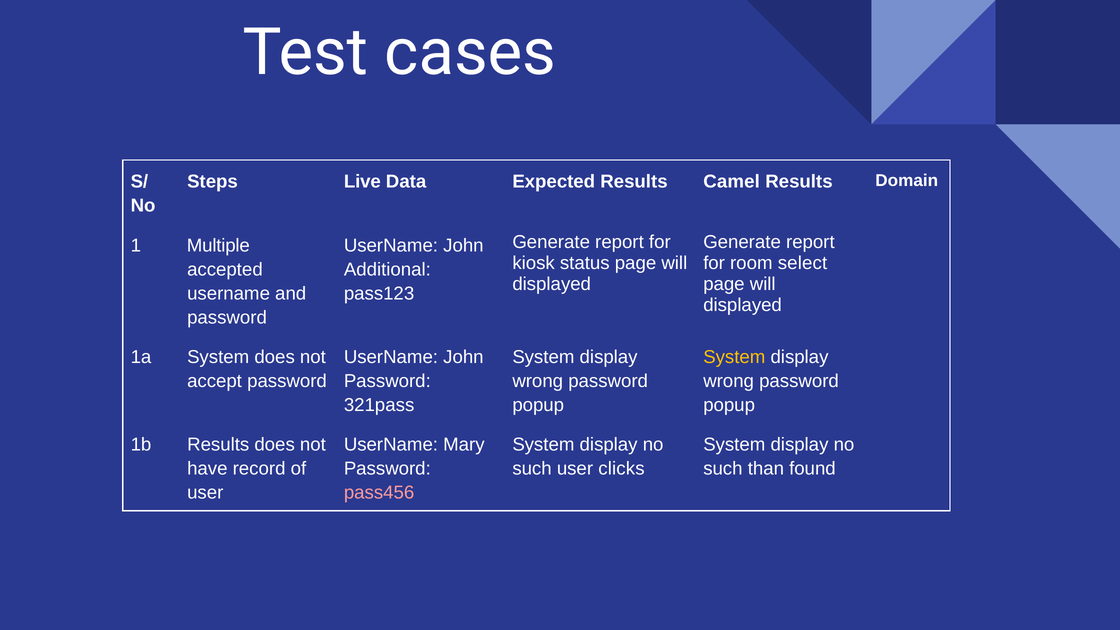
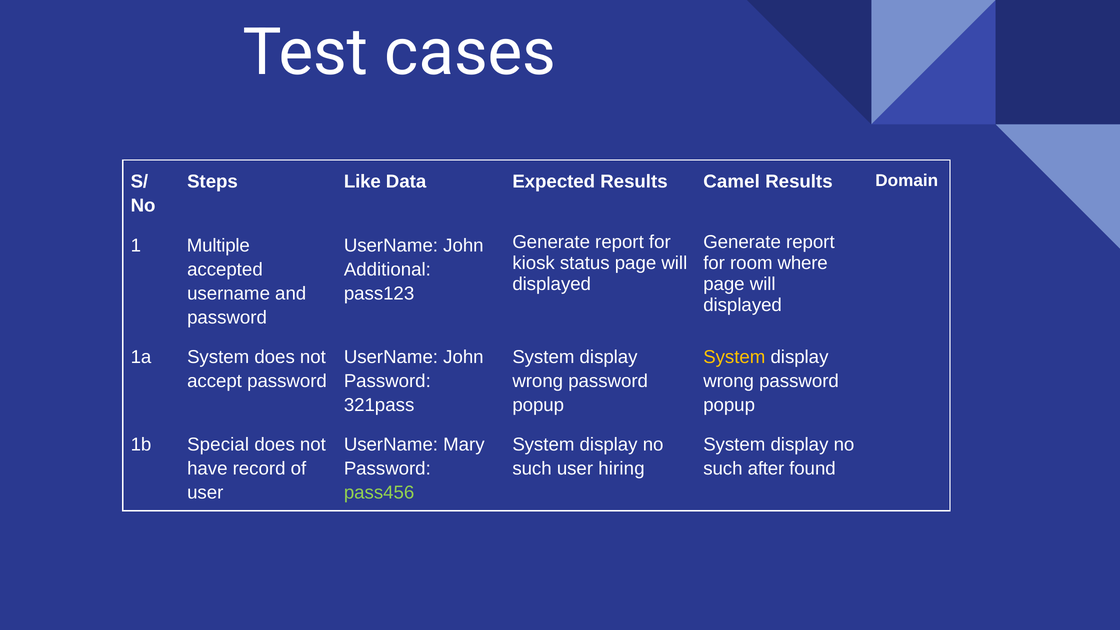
Live: Live -> Like (362, 182)
select: select -> where (803, 263)
1b Results: Results -> Special (218, 445)
clicks: clicks -> hiring (621, 469)
than: than -> after (766, 469)
pass456 colour: pink -> light green (379, 493)
